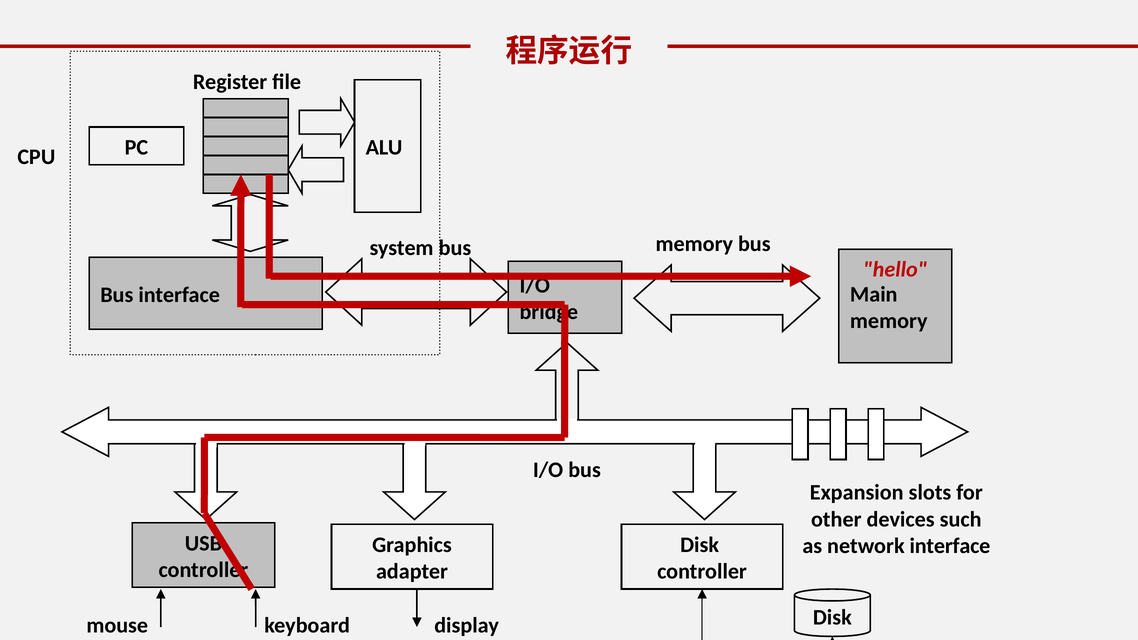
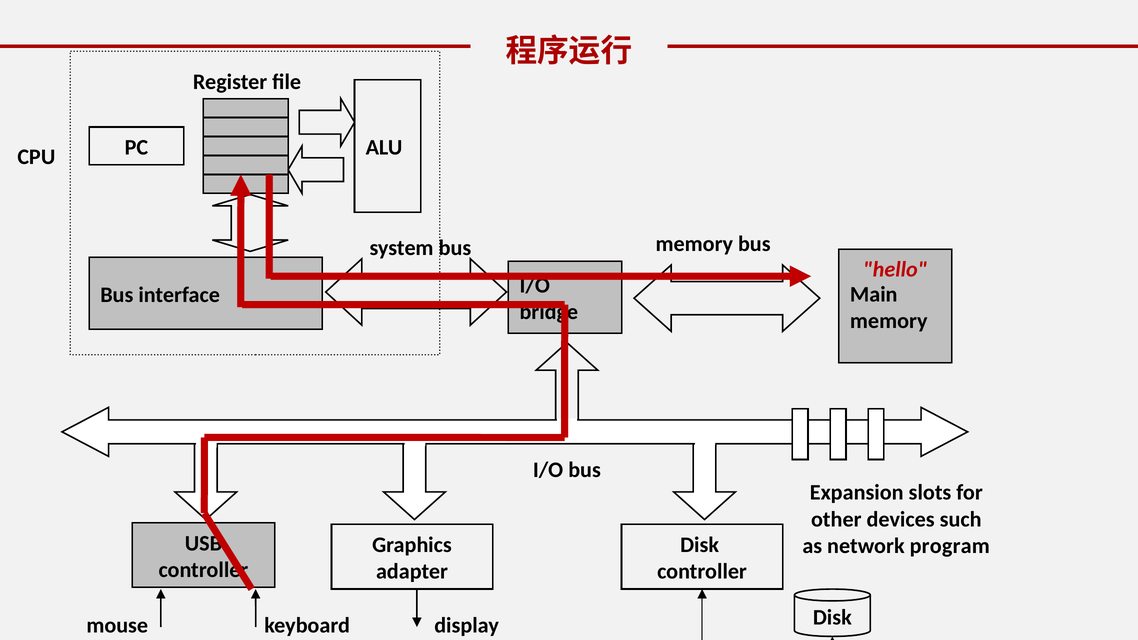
network interface: interface -> program (950, 546)
